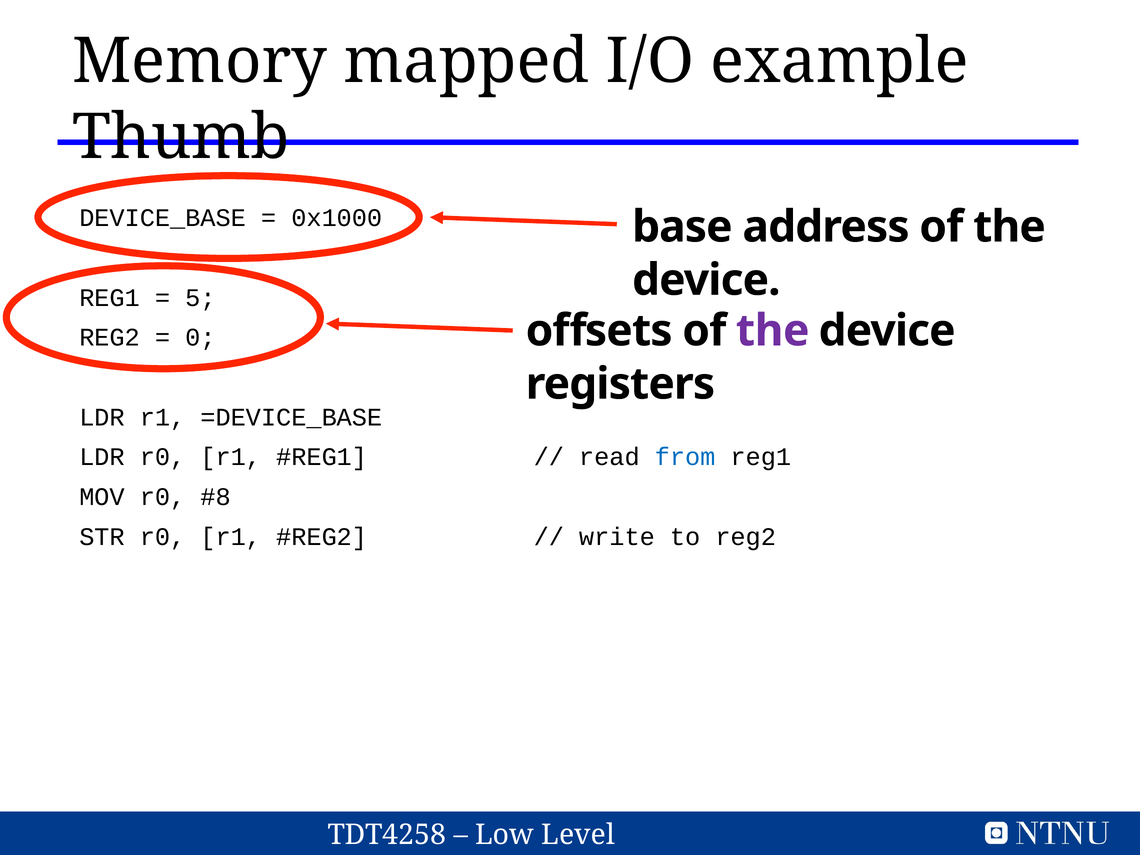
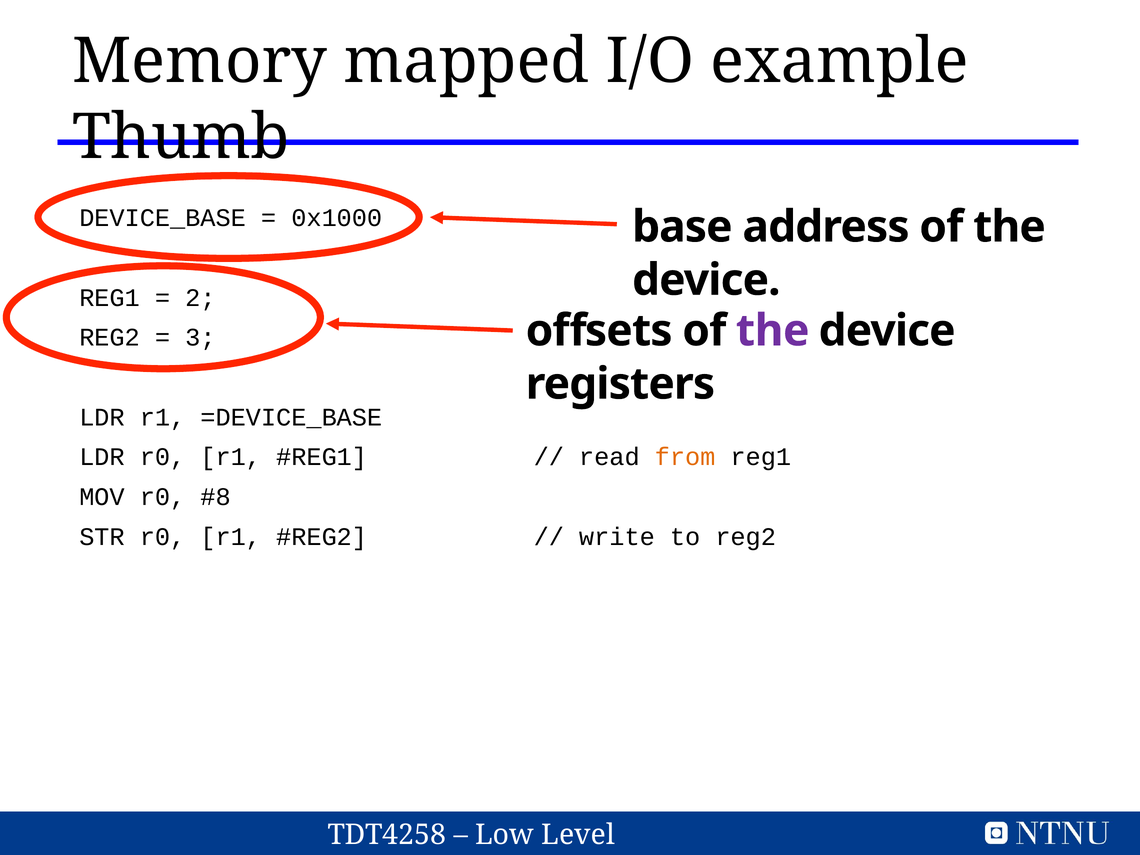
5: 5 -> 2 (200, 298)
0: 0 -> 3 (200, 338)
from colour: blue -> orange (685, 457)
